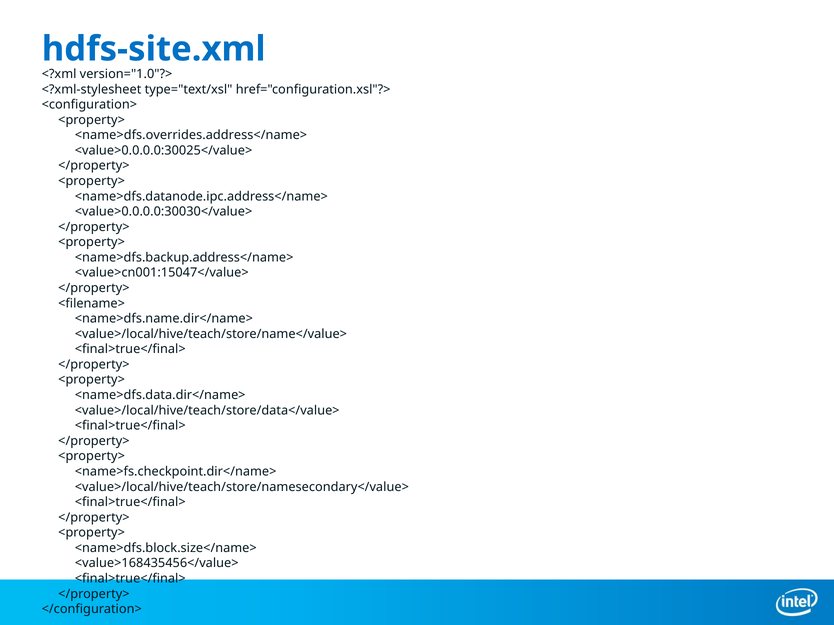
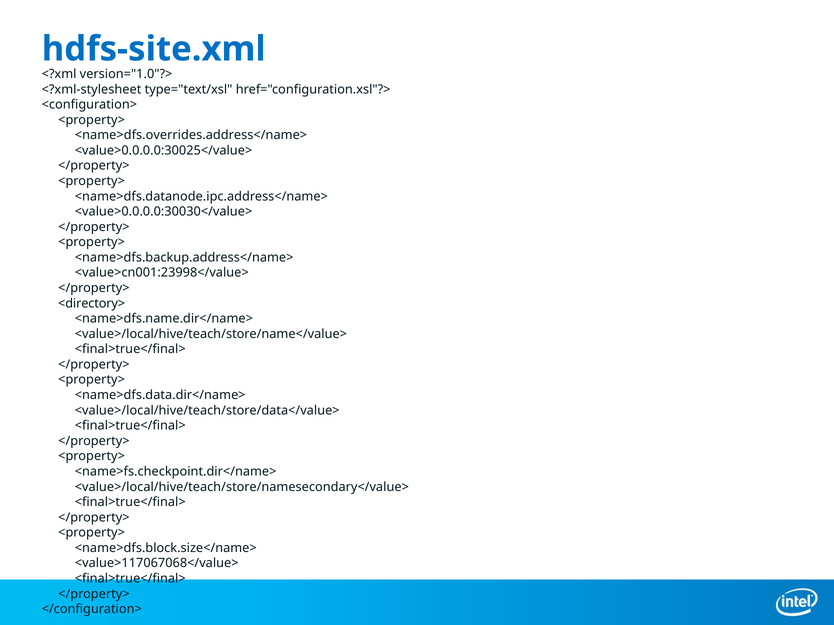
<value>cn001:15047</value>: <value>cn001:15047</value> -> <value>cn001:23998</value> (162, 273)
<filename>: <filename> -> <directory> (92, 304)
<value>168435456</value>: <value>168435456</value> -> <value>117067068</value> (157, 564)
